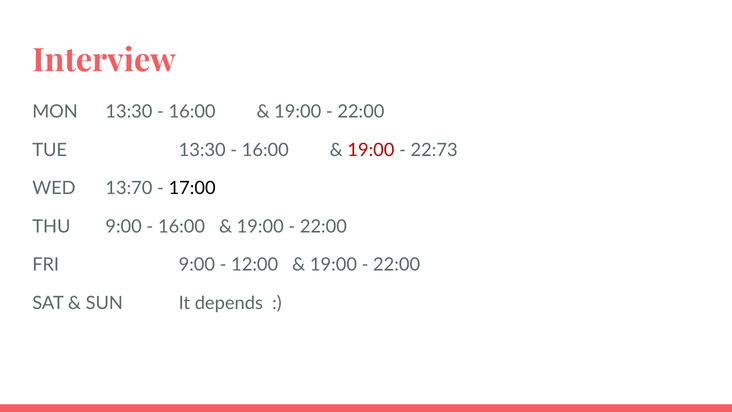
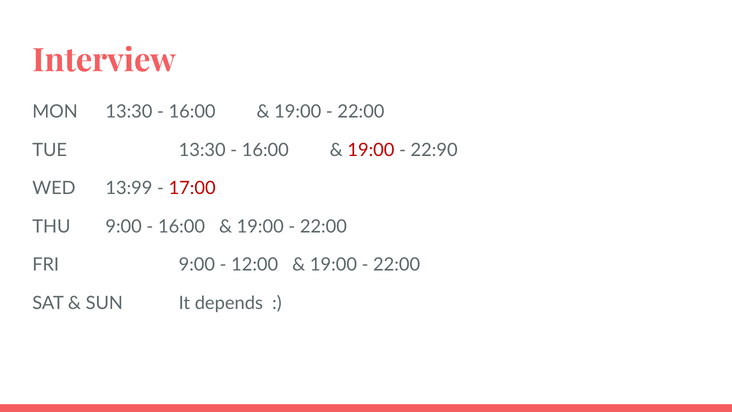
22:73: 22:73 -> 22:90 (434, 150)
13:70: 13:70 -> 13:99 (129, 188)
17:00 colour: black -> red (192, 188)
